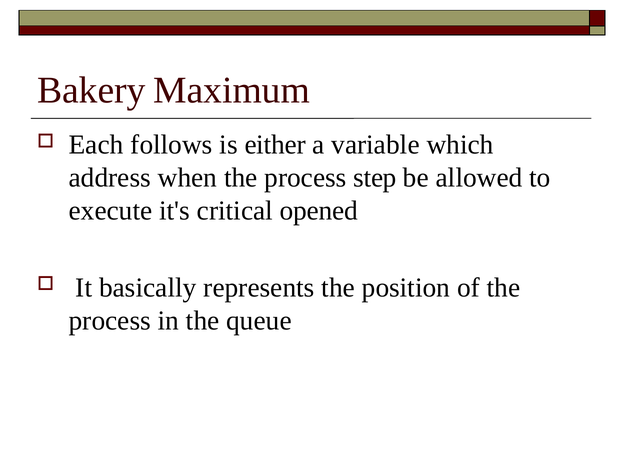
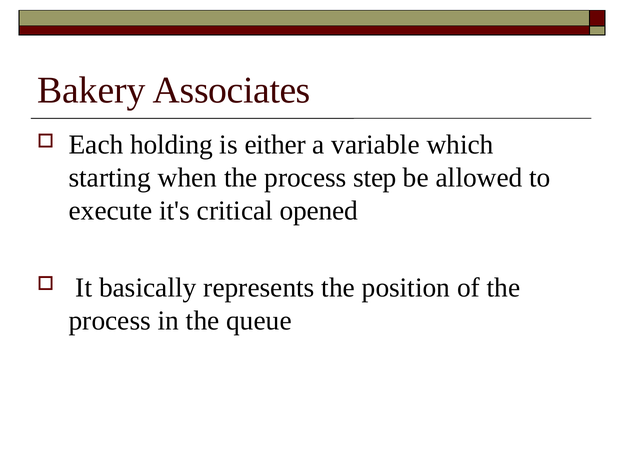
Maximum: Maximum -> Associates (232, 90)
follows: follows -> holding (172, 145)
address: address -> starting (110, 178)
